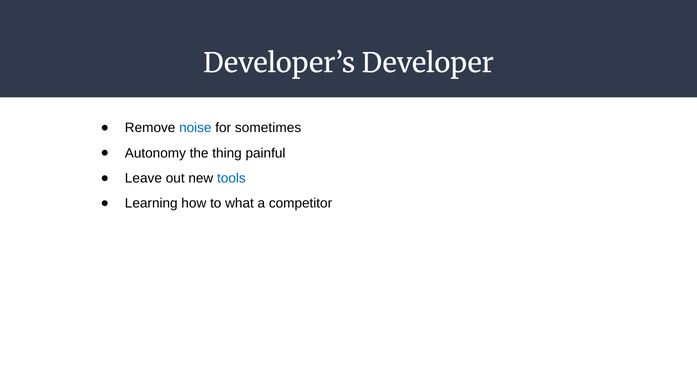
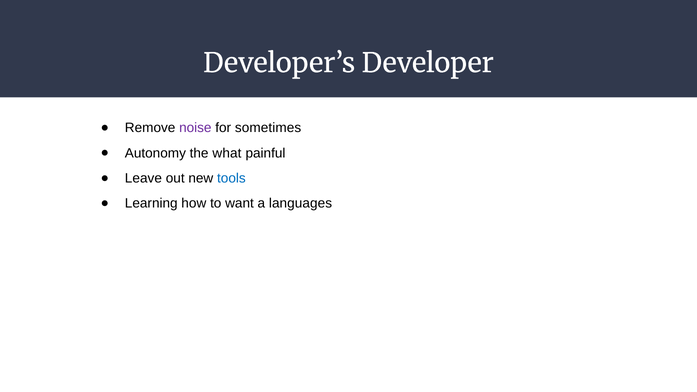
noise colour: blue -> purple (195, 128)
thing: thing -> what (227, 153)
what: what -> want (240, 203)
competitor: competitor -> languages (301, 203)
